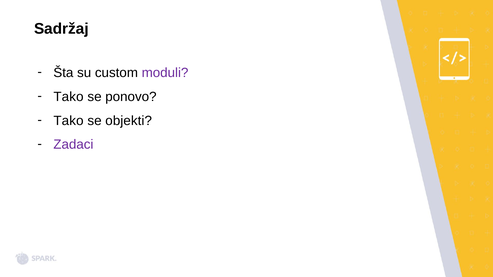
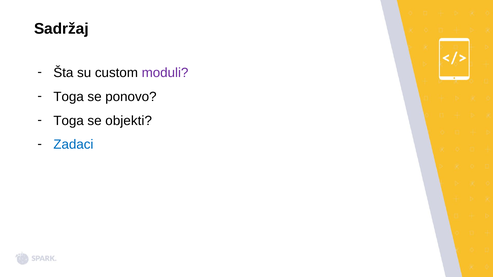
Tako: Tako -> Toga (69, 97)
Tako: Tako -> Toga (69, 121)
Zadaci colour: purple -> blue (73, 145)
